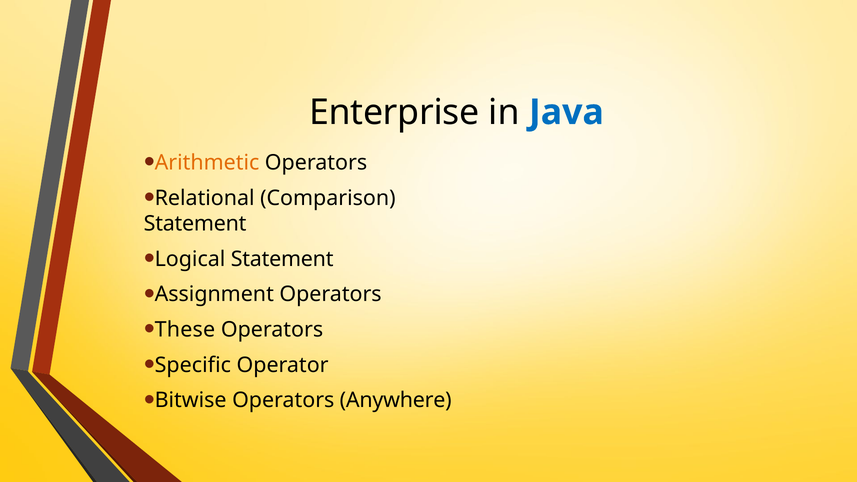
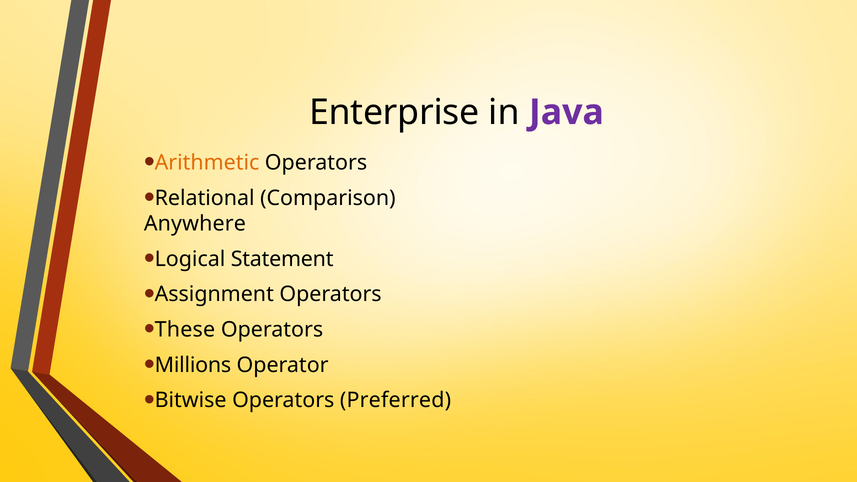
Java colour: blue -> purple (566, 112)
Statement: Statement -> Anywhere (195, 224)
Specific: Specific -> Millions (193, 365)
Anywhere: Anywhere -> Preferred (395, 400)
